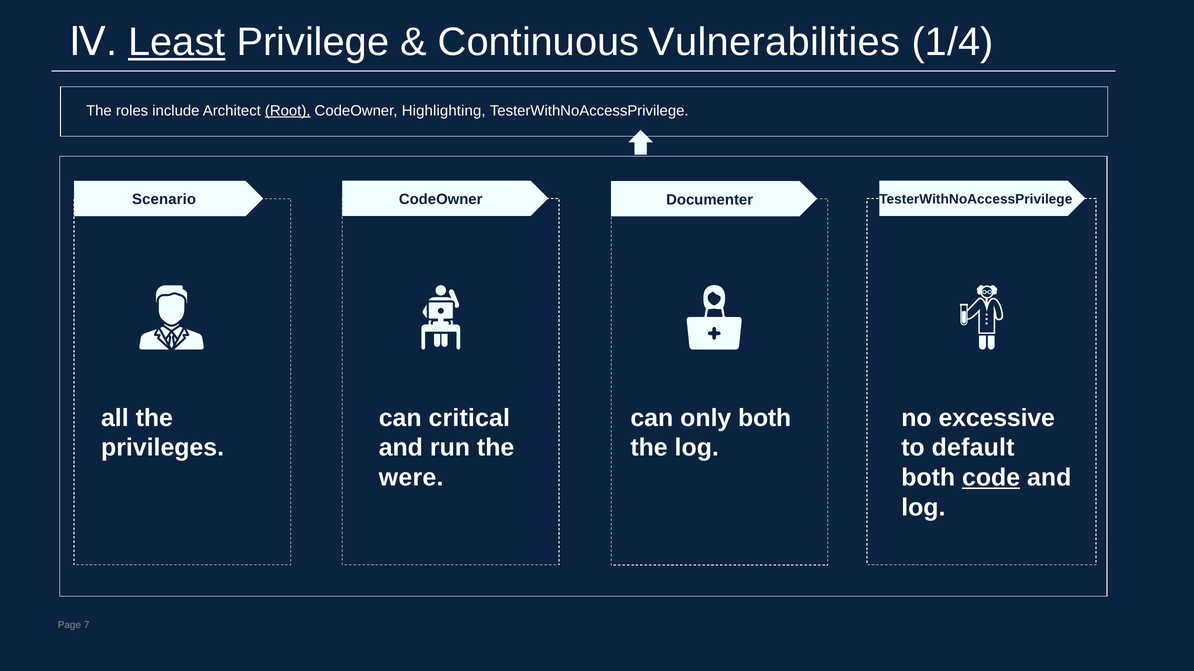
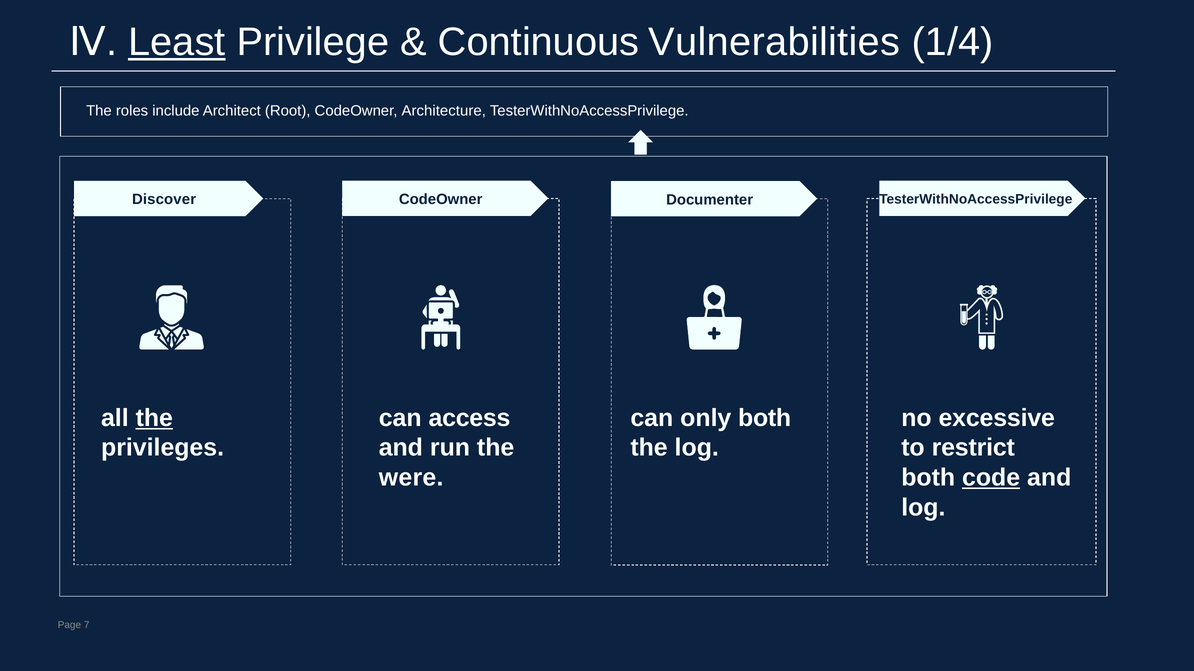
Root underline: present -> none (288, 111)
Highlighting: Highlighting -> Architecture (444, 111)
Scenario: Scenario -> Discover (164, 200)
the underline: none -> present (154, 418)
critical: critical -> access (469, 418)
default: default -> restrict (973, 448)
